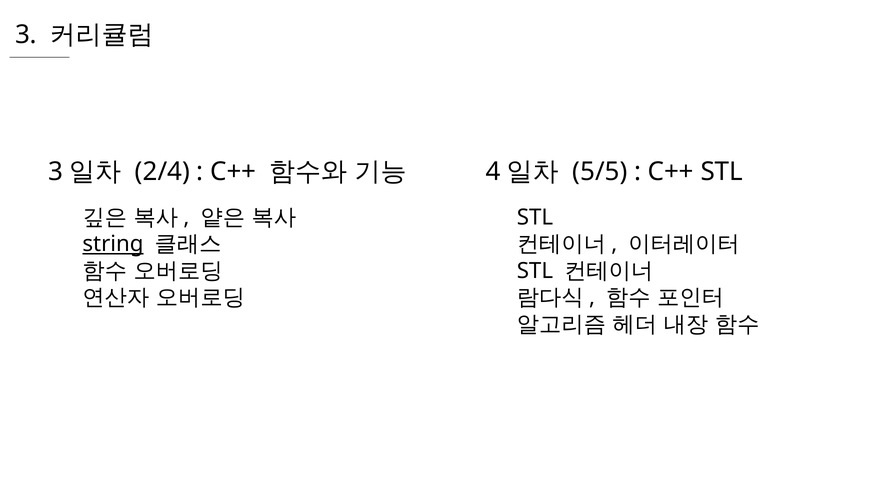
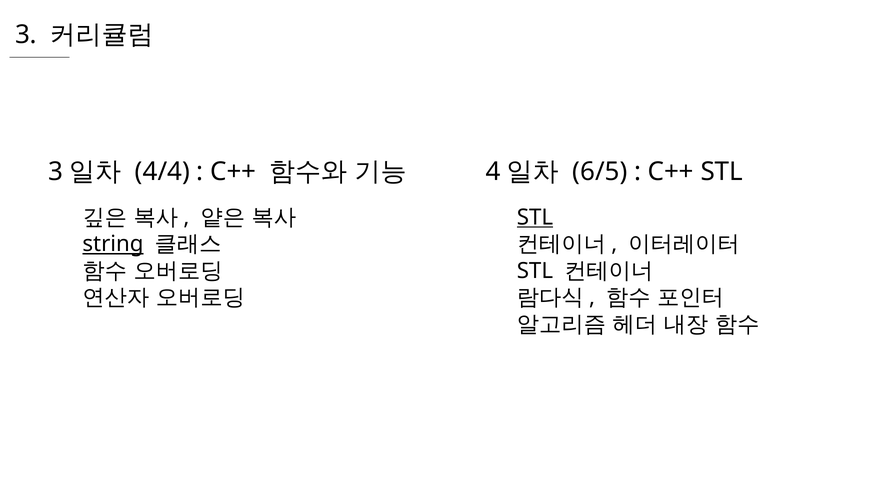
2/4: 2/4 -> 4/4 (162, 172)
5/5: 5/5 -> 6/5 (600, 172)
STL underline: none -> present (535, 217)
